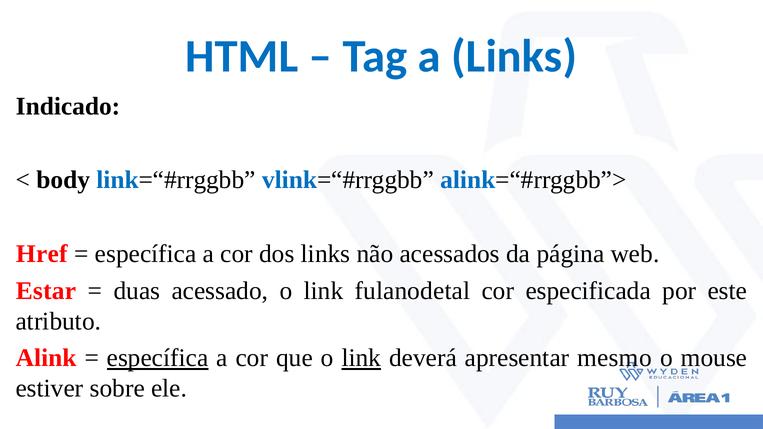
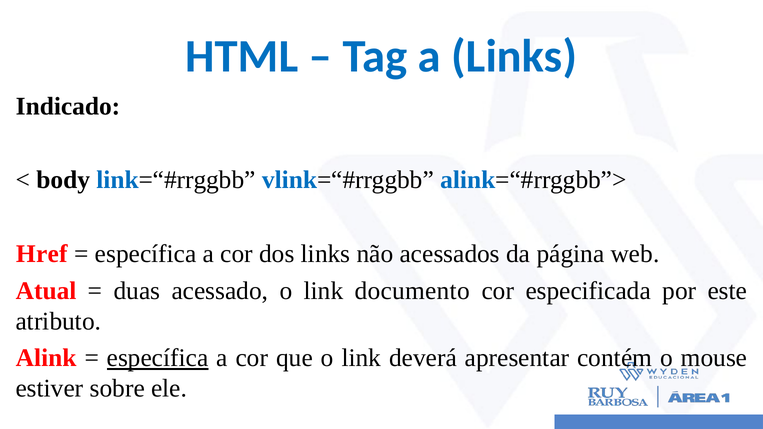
Estar: Estar -> Atual (46, 291)
fulanodetal: fulanodetal -> documento (412, 291)
link underline: present -> none (361, 358)
mesmo: mesmo -> contém (615, 358)
